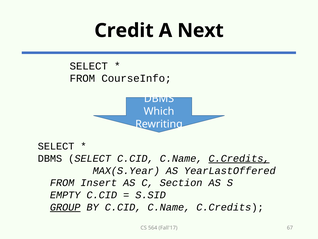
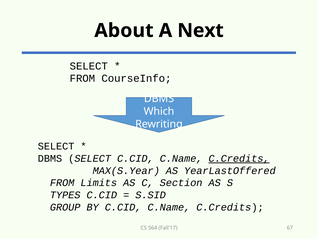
Credit: Credit -> About (124, 30)
Insert: Insert -> Limits (99, 182)
EMPTY: EMPTY -> TYPES (65, 195)
GROUP underline: present -> none (65, 207)
